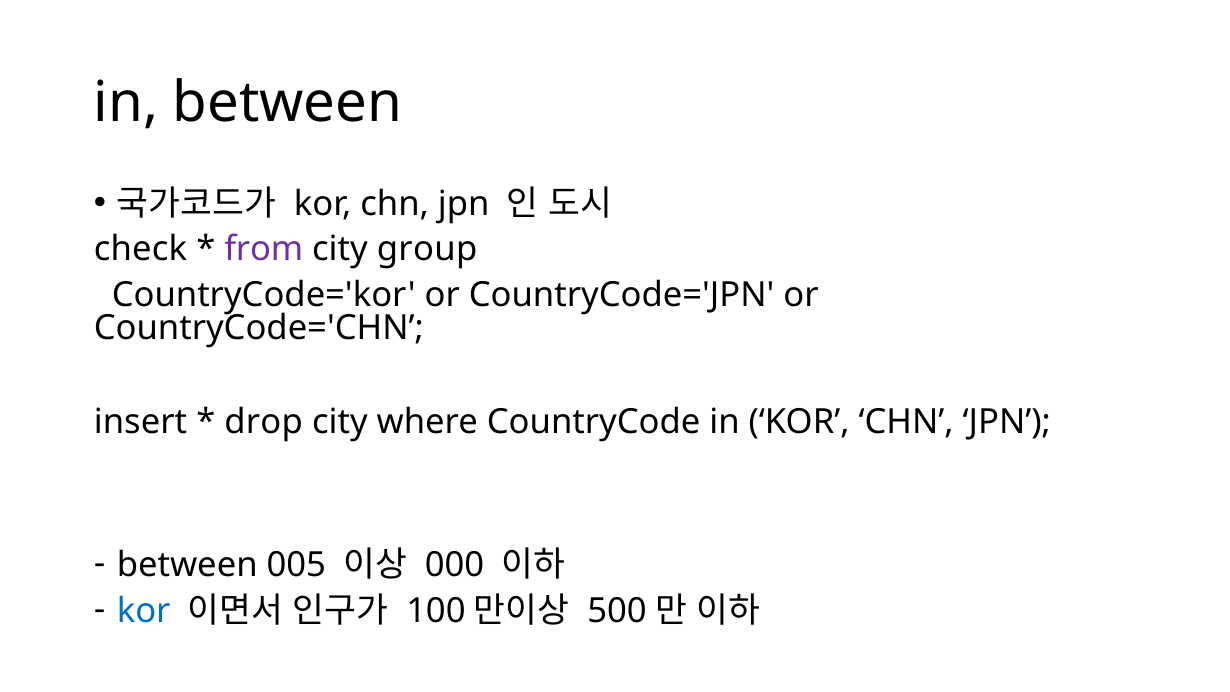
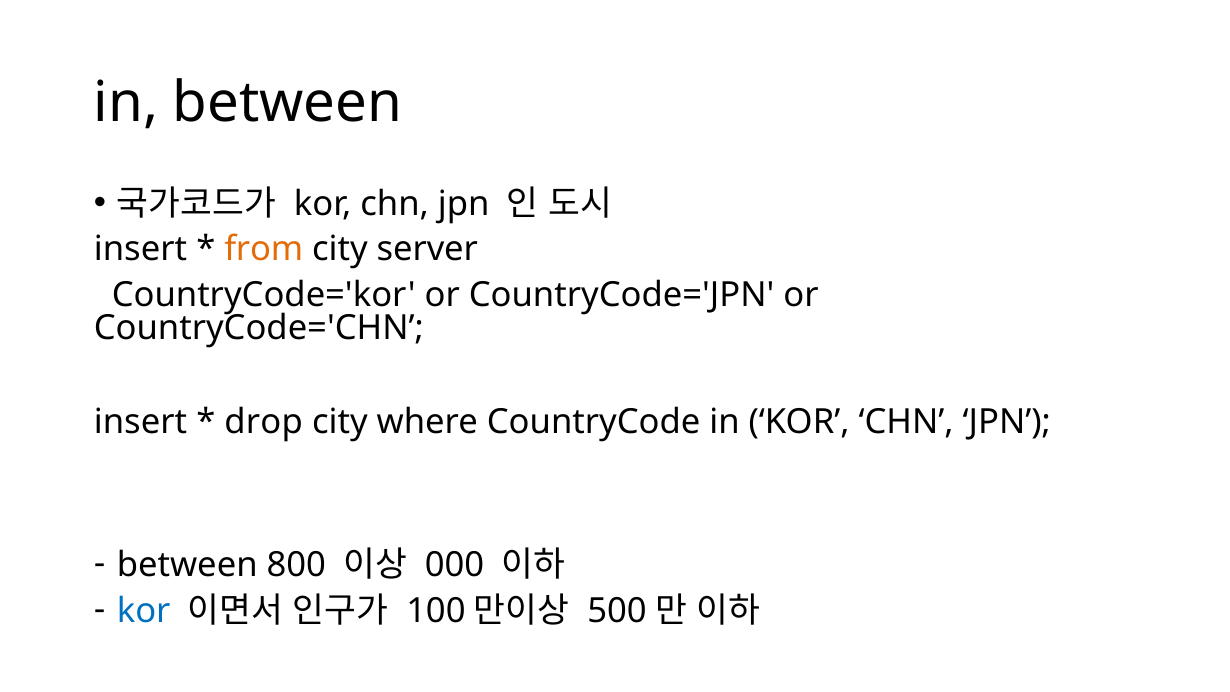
check: check -> insert (141, 249)
from colour: purple -> orange (264, 249)
group: group -> server (427, 249)
005: 005 -> 800 (296, 565)
